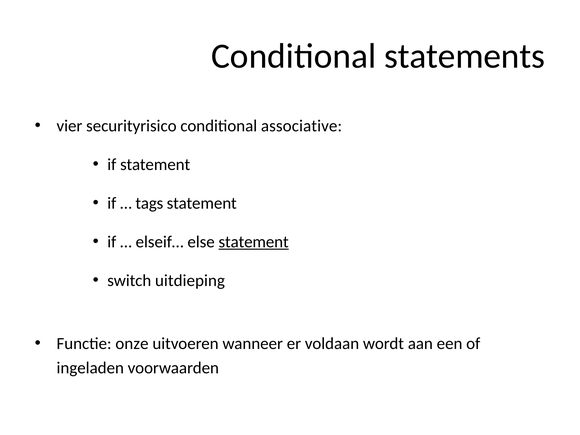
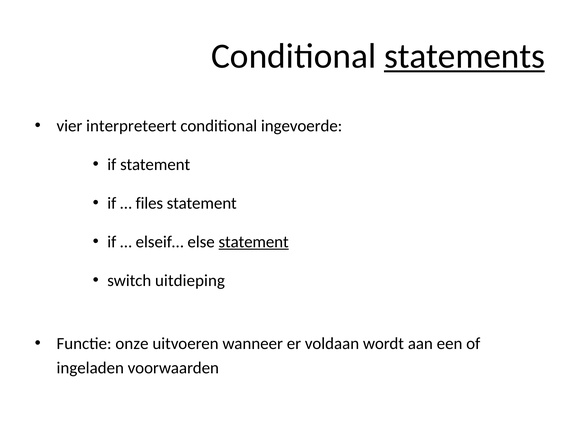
statements underline: none -> present (465, 56)
securityrisico: securityrisico -> interpreteert (131, 126)
associative: associative -> ingevoerde (302, 126)
tags: tags -> files (149, 203)
